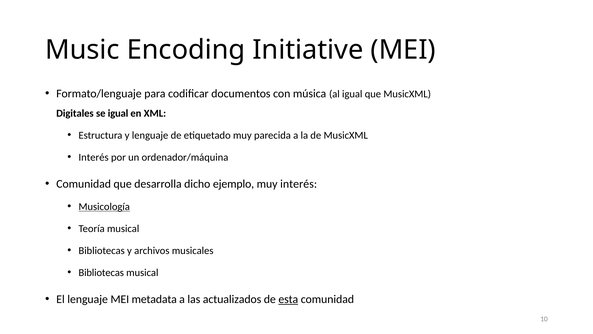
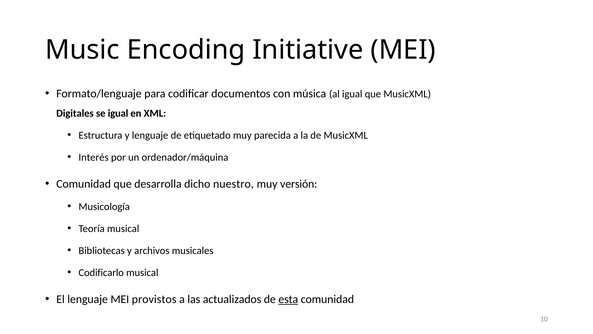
ejemplo: ejemplo -> nuestro (233, 184)
muy interés: interés -> versión (299, 184)
Musicología underline: present -> none (104, 206)
Bibliotecas: Bibliotecas -> Codificarlo (101, 272)
metadata: metadata -> provistos (154, 299)
